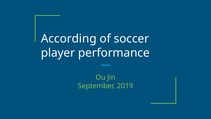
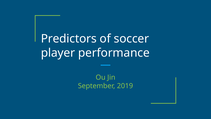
According: According -> Predictors (69, 39)
